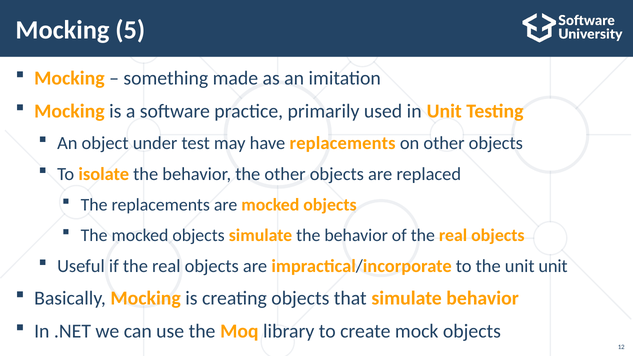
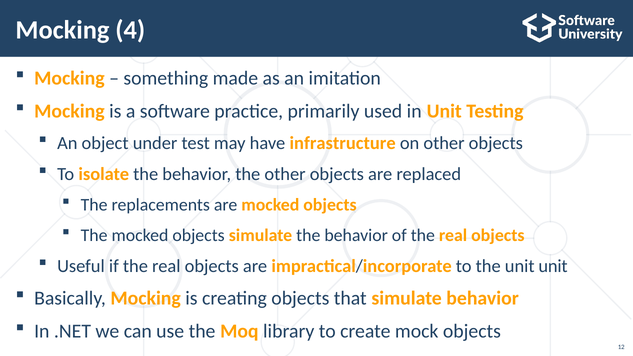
5: 5 -> 4 (130, 30)
have replacements: replacements -> infrastructure (343, 143)
